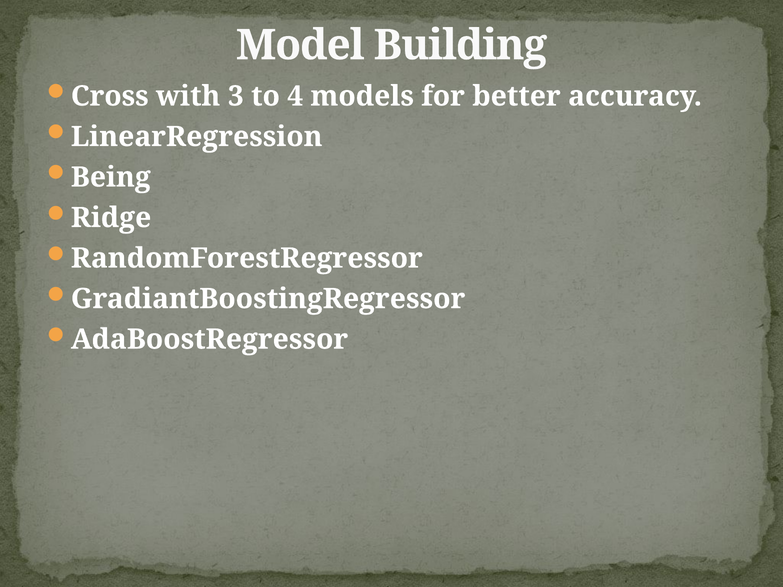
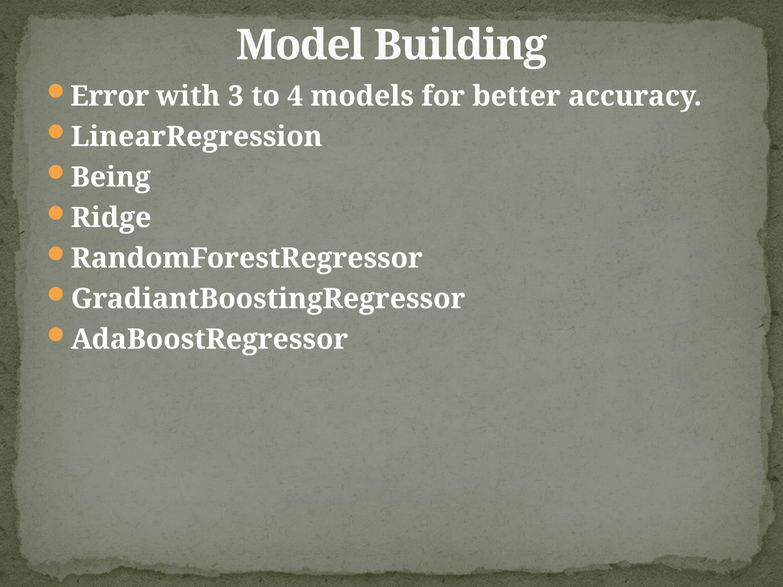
Cross: Cross -> Error (110, 96)
